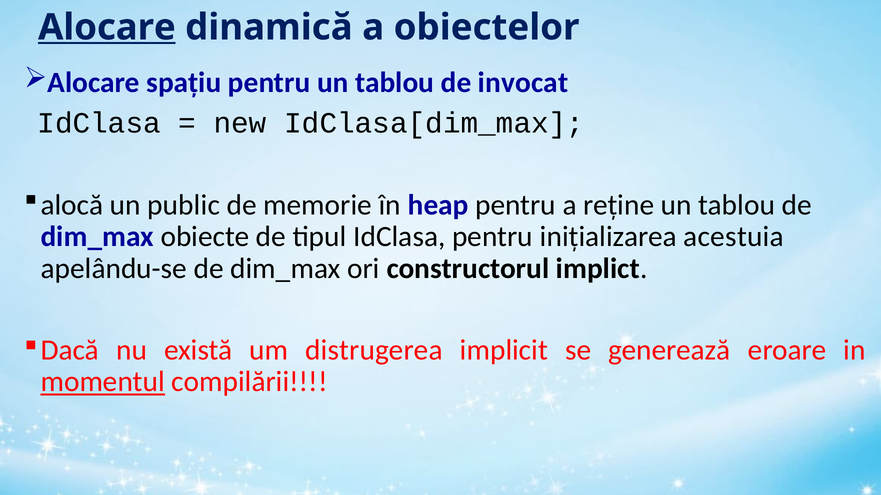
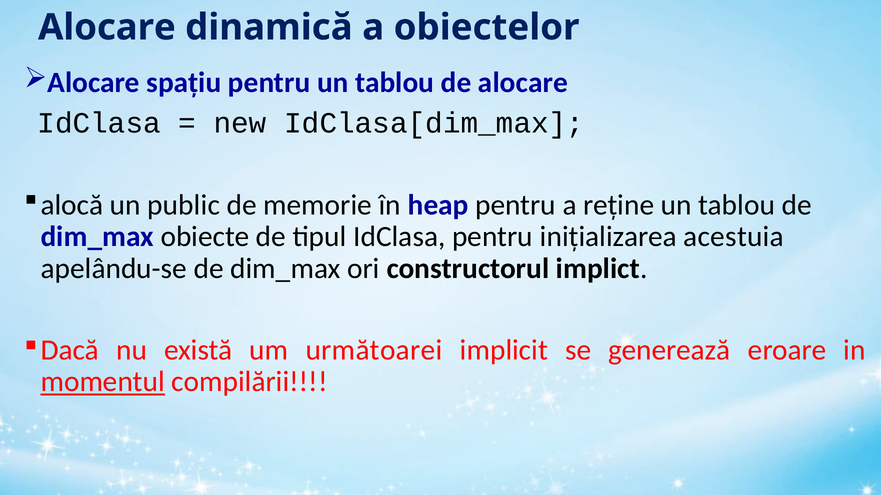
Alocare underline: present -> none (107, 27)
de invocat: invocat -> alocare (523, 82)
distrugerea: distrugerea -> următoarei (374, 350)
